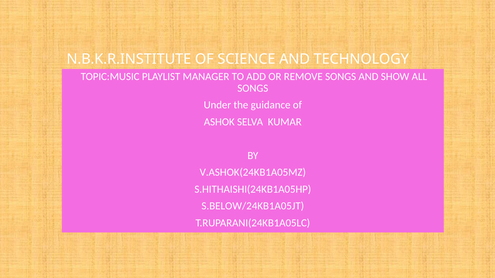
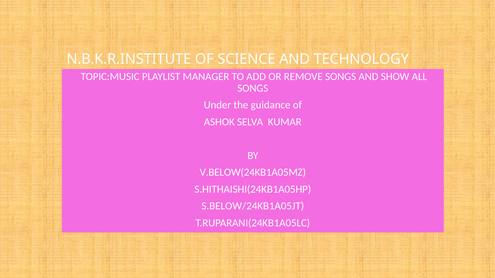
V.ASHOK(24KB1A05MZ: V.ASHOK(24KB1A05MZ -> V.BELOW(24KB1A05MZ (253, 173)
